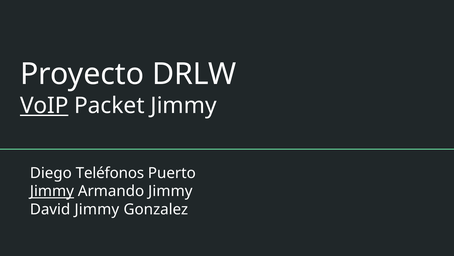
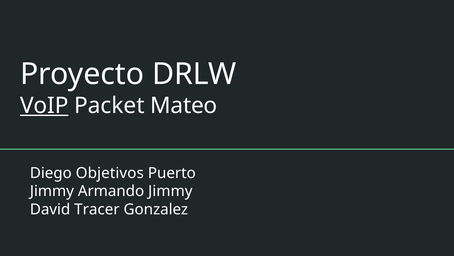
Packet Jimmy: Jimmy -> Mateo (184, 105)
Teléfonos: Teléfonos -> Objetivos (110, 173)
Jimmy underline: present -> none (52, 191)
David Jimmy: Jimmy -> Tracer (97, 209)
